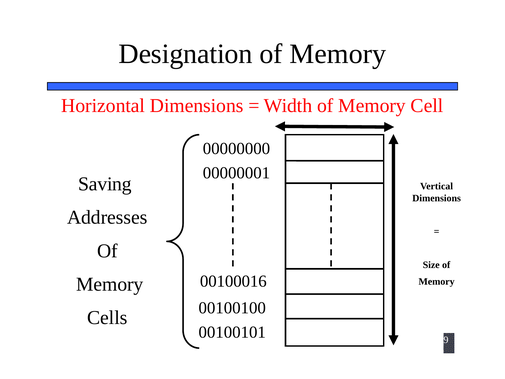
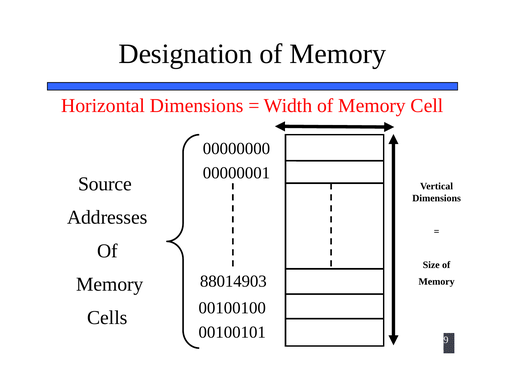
Saving: Saving -> Source (105, 184)
00100016: 00100016 -> 88014903 (233, 281)
